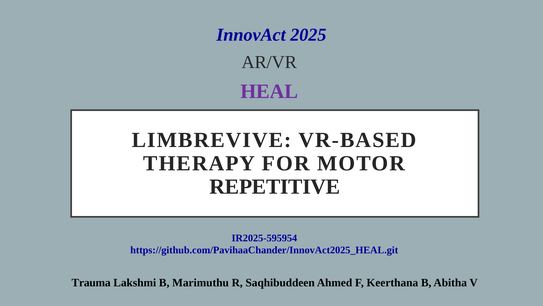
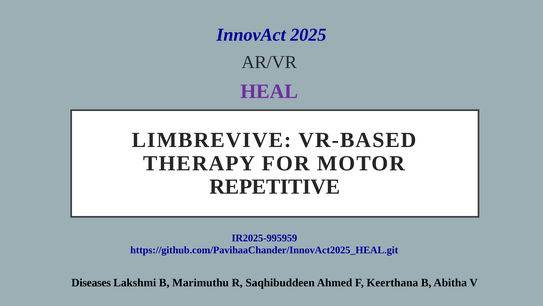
IR2025-595954: IR2025-595954 -> IR2025-995959 (264, 238)
Trauma: Trauma -> Diseases (91, 282)
